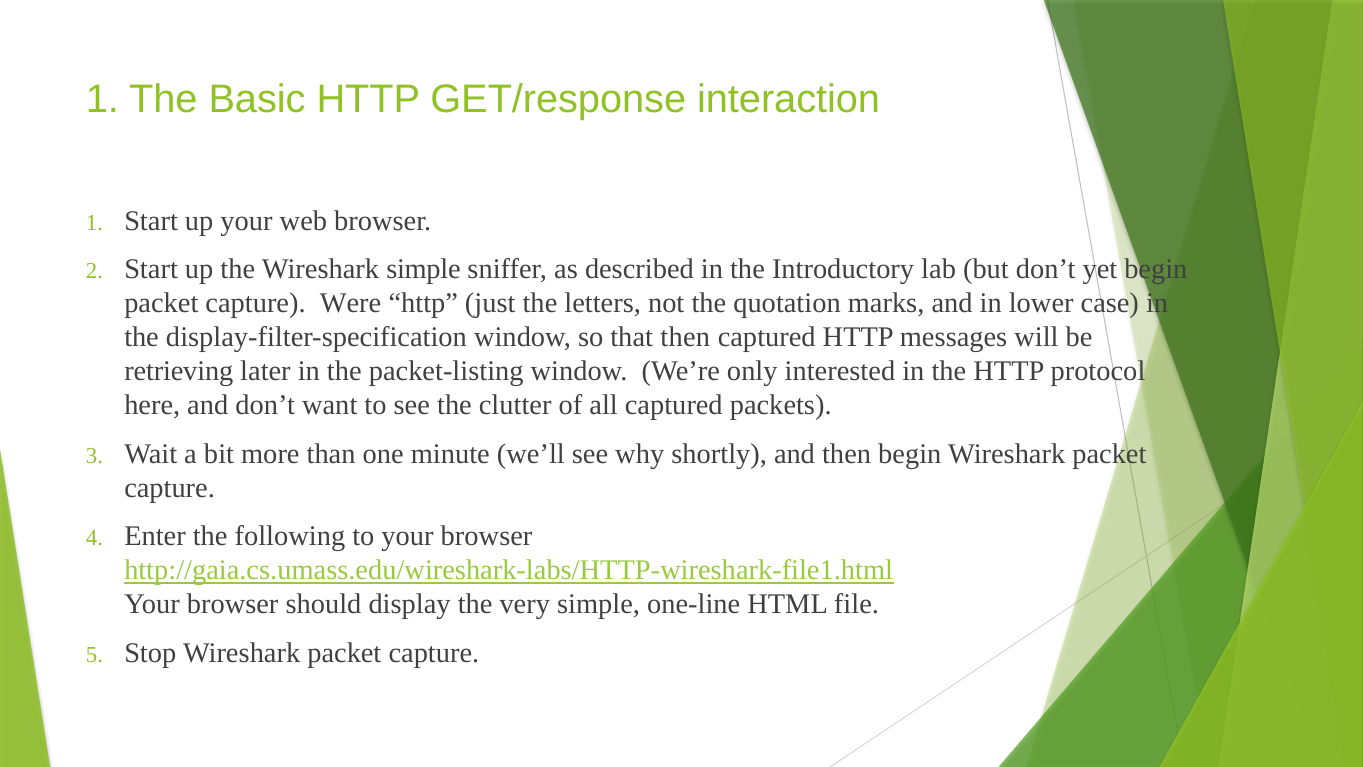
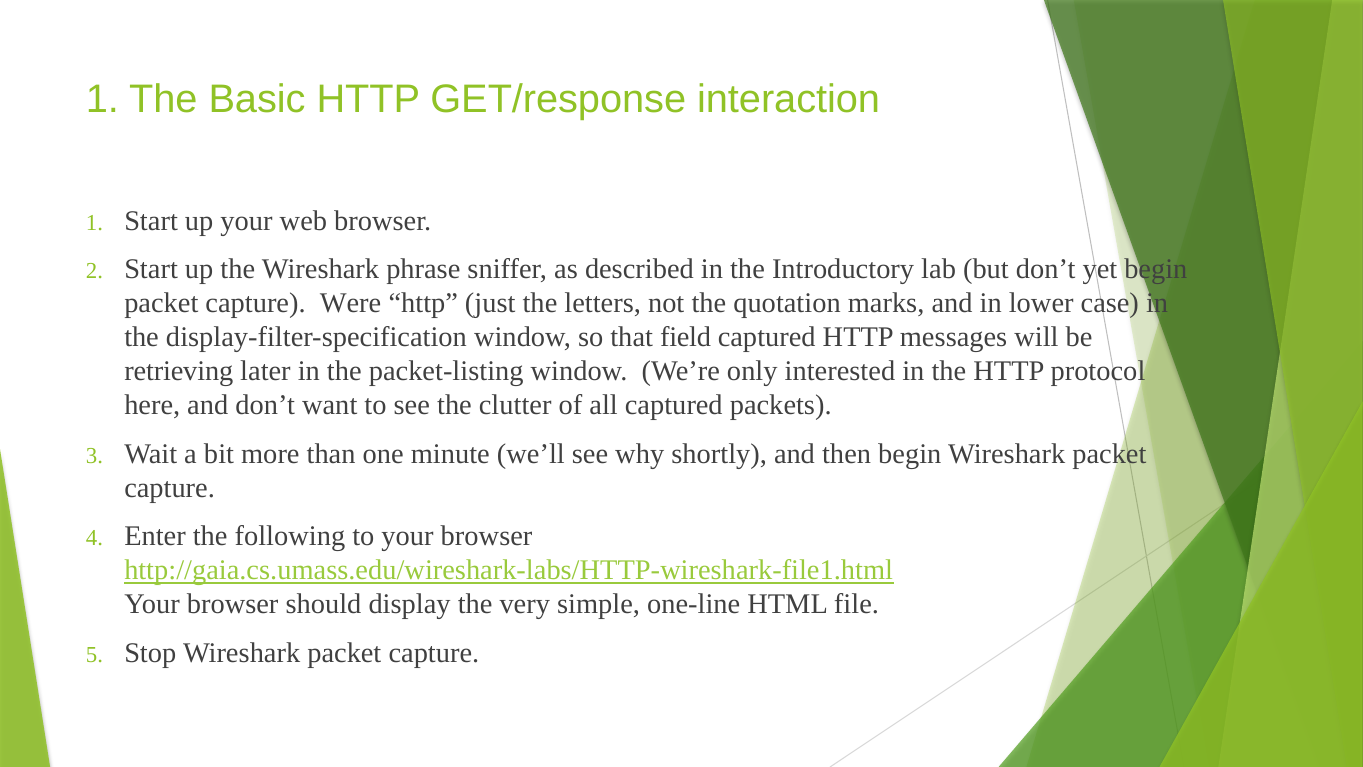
Wireshark simple: simple -> phrase (423, 269)
that then: then -> field (686, 337)
